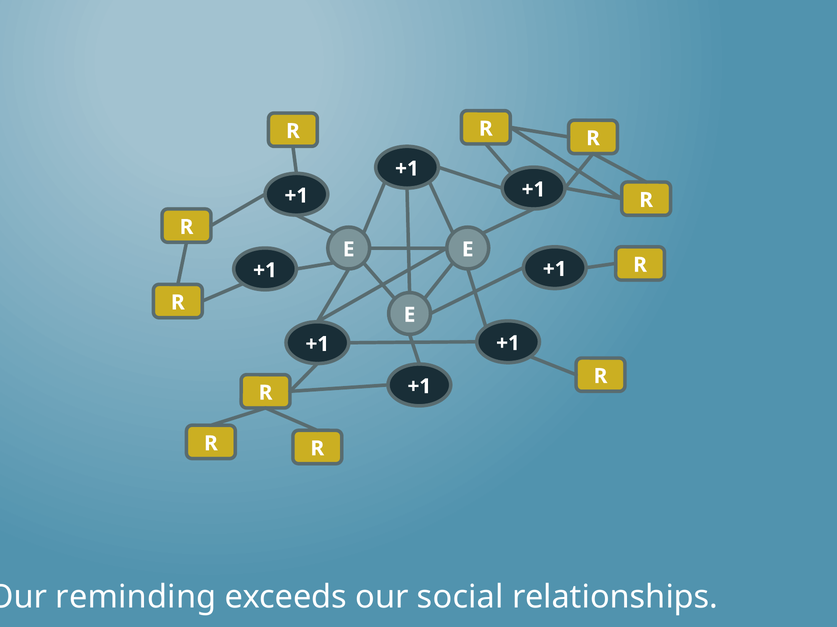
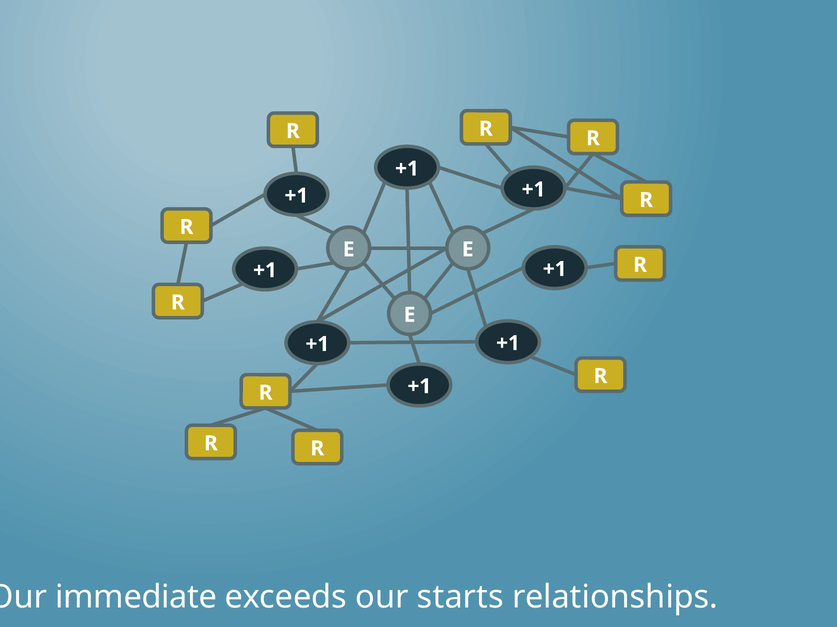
reminding: reminding -> immediate (136, 598)
social: social -> starts (460, 598)
